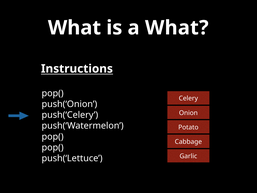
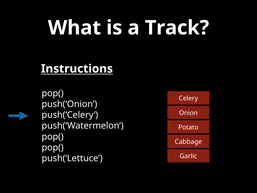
a What: What -> Track (177, 28)
